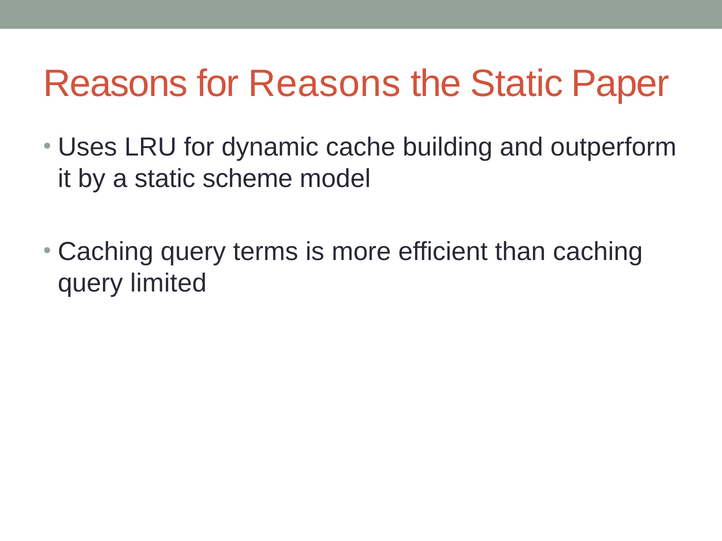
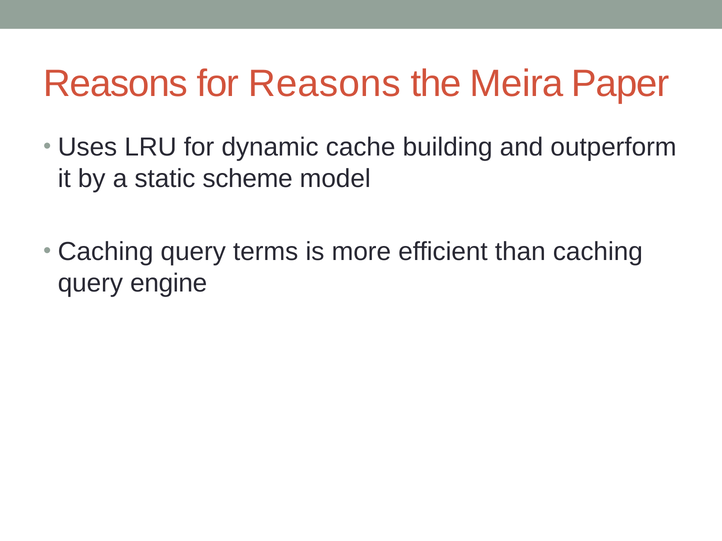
the Static: Static -> Meira (517, 84)
limited: limited -> engine (169, 283)
